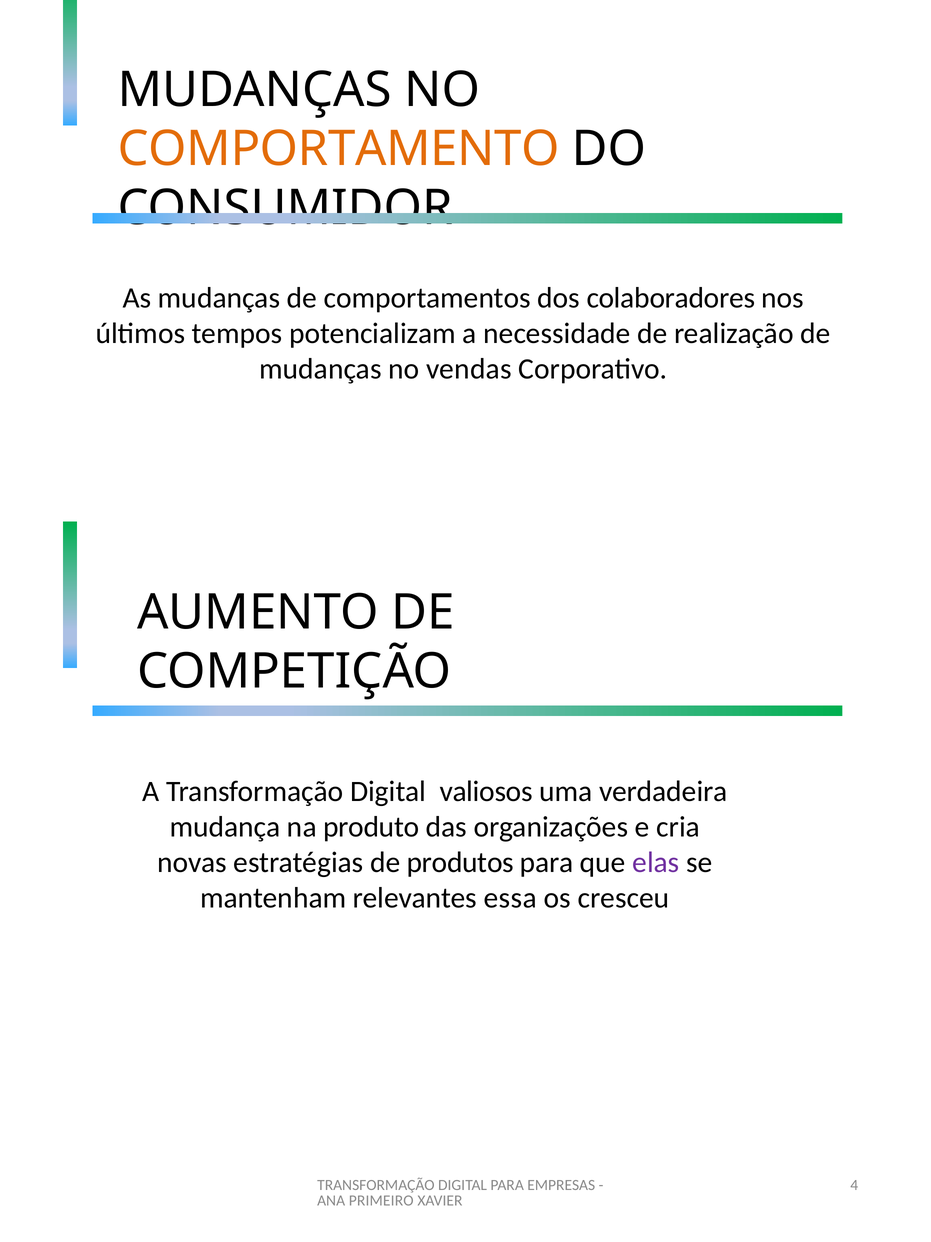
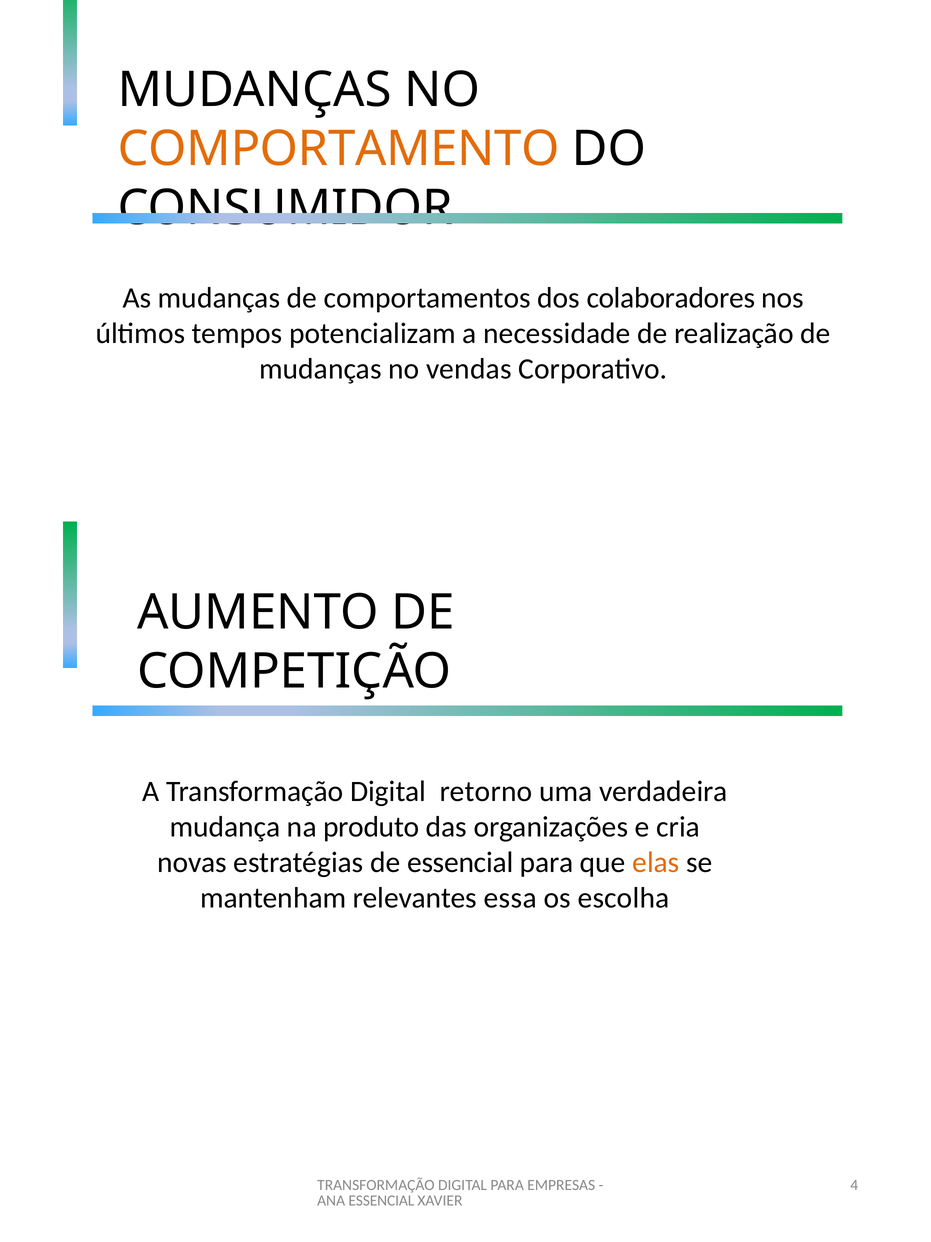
valiosos: valiosos -> retorno (486, 791)
de produtos: produtos -> essencial (460, 862)
elas colour: purple -> orange (656, 862)
cresceu: cresceu -> escolha (624, 898)
ANA PRIMEIRO: PRIMEIRO -> ESSENCIAL (381, 1200)
